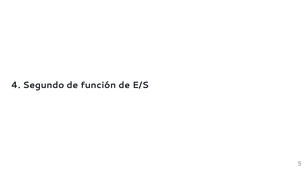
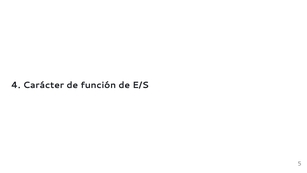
Segundo: Segundo -> Carácter (43, 85)
